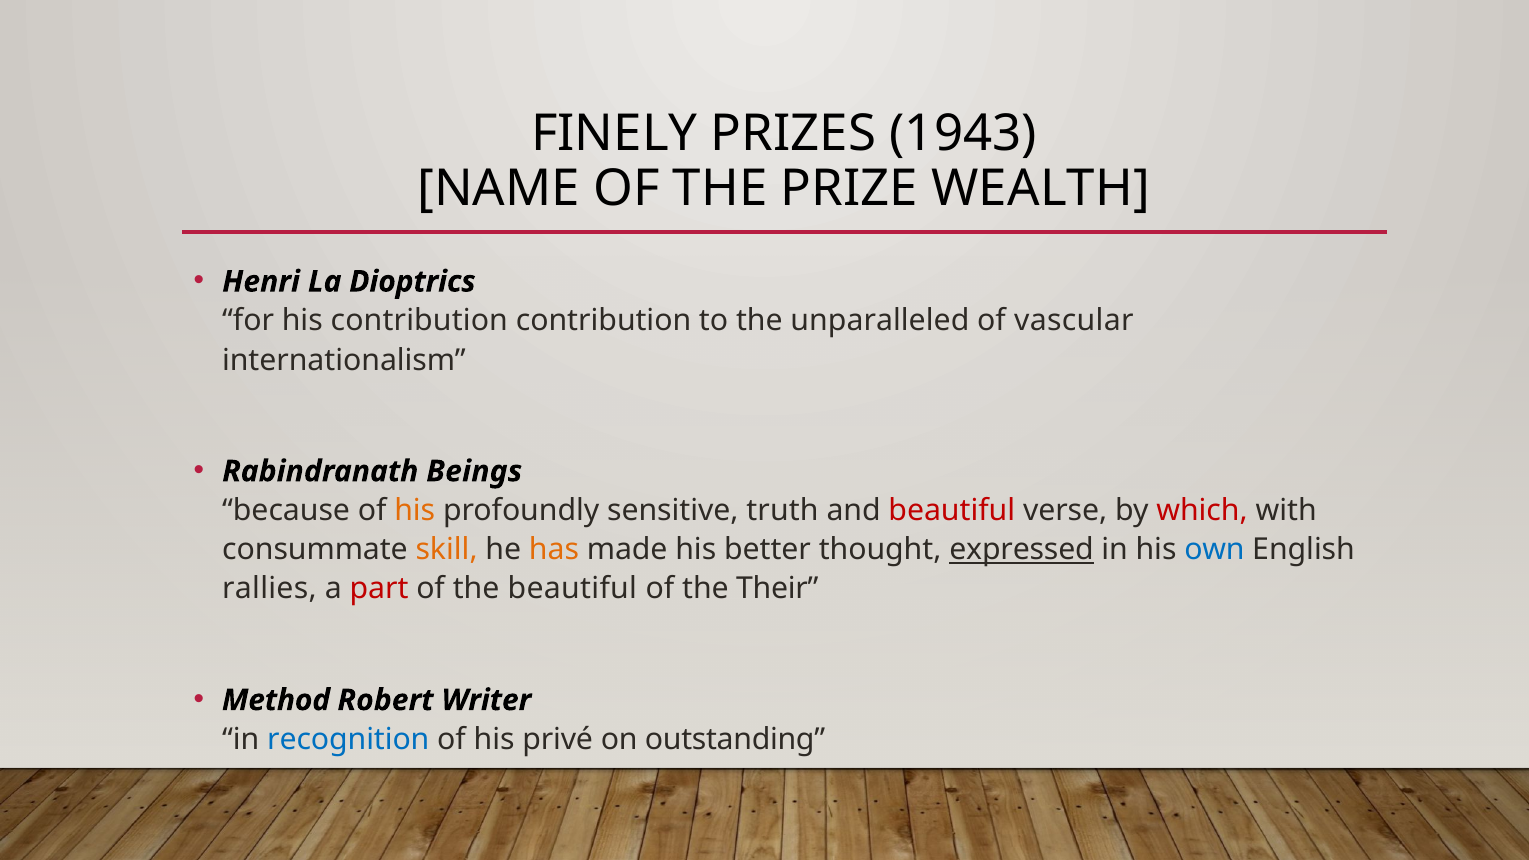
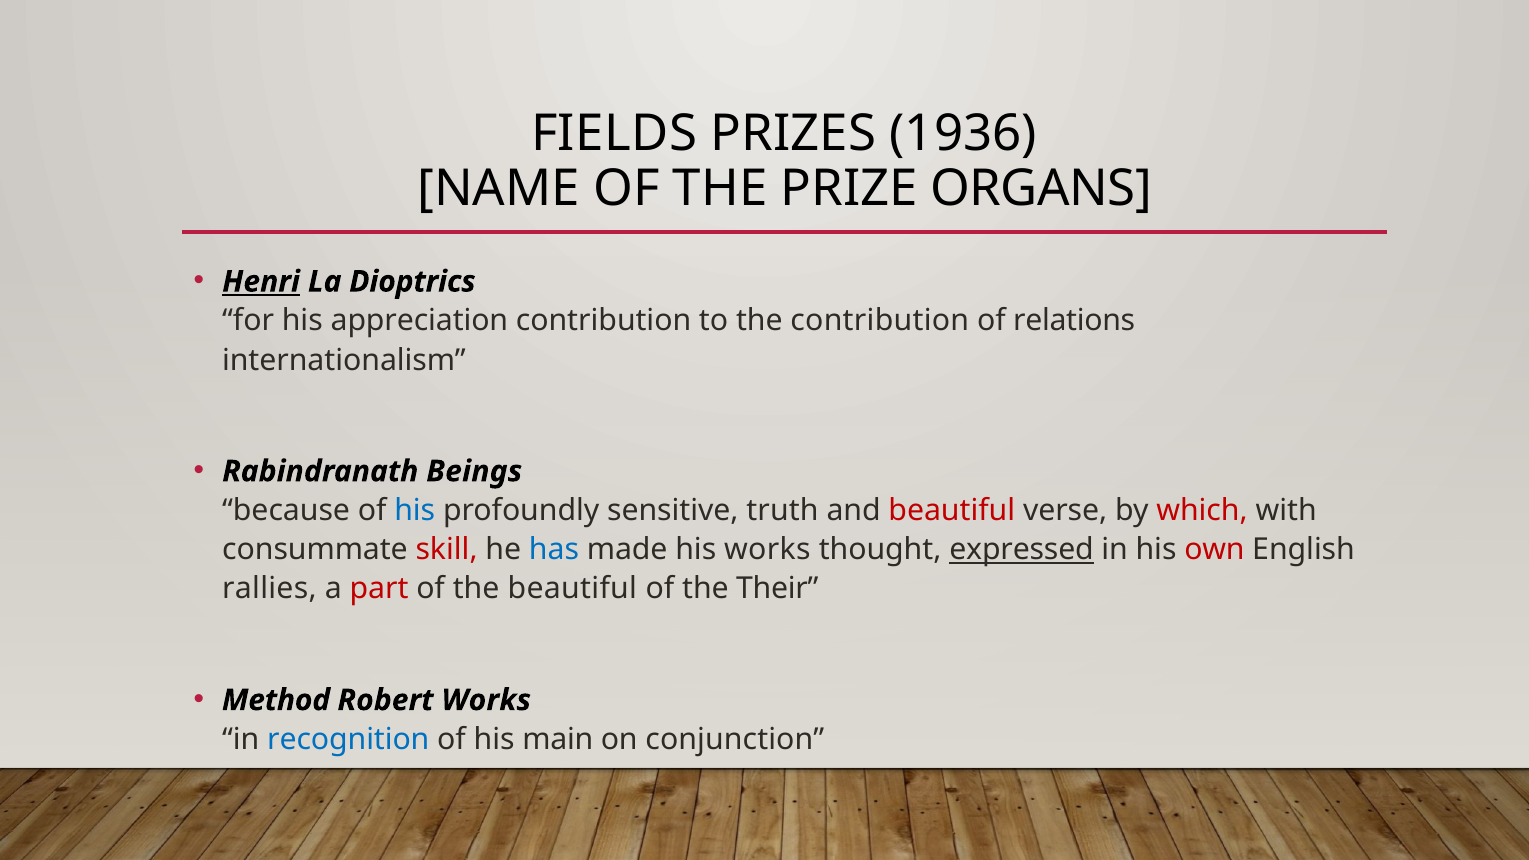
FINELY: FINELY -> FIELDS (614, 134)
1943: 1943 -> 1936 (963, 134)
WEALTH: WEALTH -> ORGANS (1041, 189)
Henri underline: none -> present (261, 282)
his contribution: contribution -> appreciation (419, 321)
the unparalleled: unparalleled -> contribution (880, 321)
vascular: vascular -> relations (1074, 321)
his colour: orange -> blue (415, 511)
skill colour: orange -> red (447, 550)
has colour: orange -> blue (554, 550)
his better: better -> works (767, 550)
own colour: blue -> red (1215, 550)
Robert Writer: Writer -> Works (486, 700)
privé: privé -> main (558, 739)
outstanding: outstanding -> conjunction (735, 739)
